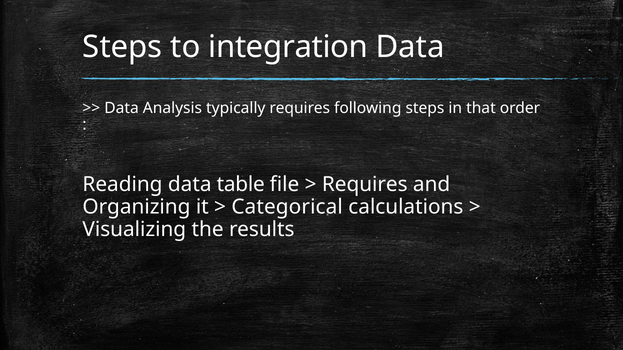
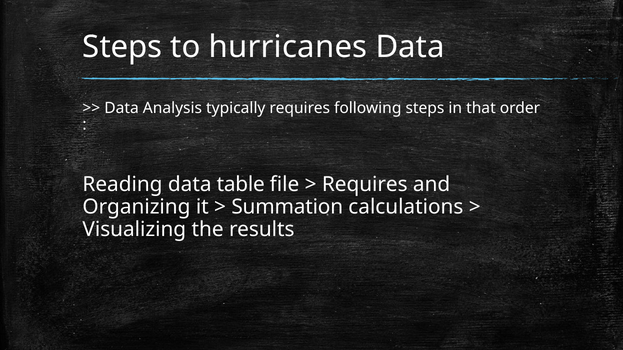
integration: integration -> hurricanes (288, 47)
Categorical: Categorical -> Summation (287, 207)
